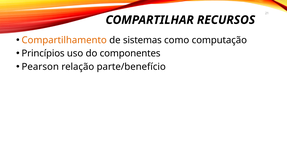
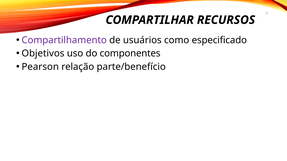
Compartilhamento colour: orange -> purple (64, 40)
sistemas: sistemas -> usuários (142, 40)
computação: computação -> especificado (219, 40)
Princípios: Princípios -> Objetivos (43, 54)
